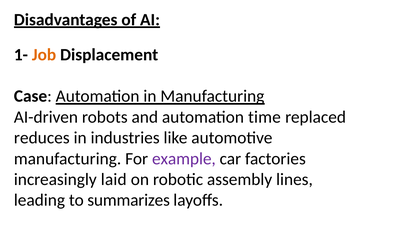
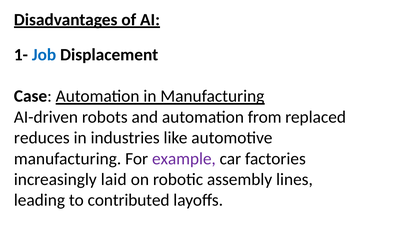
Job colour: orange -> blue (44, 55)
time: time -> from (265, 117)
summarizes: summarizes -> contributed (129, 200)
